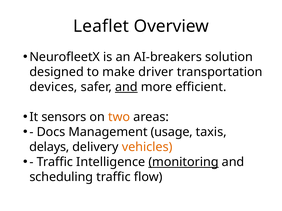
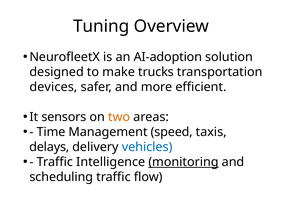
Leaflet: Leaflet -> Tuning (101, 26)
AI-breakers: AI-breakers -> AI-adoption (168, 57)
driver: driver -> trucks (156, 72)
and underline: present -> none (126, 87)
Docs: Docs -> Time (51, 132)
usage: usage -> speed (172, 132)
vehicles colour: orange -> blue (147, 147)
